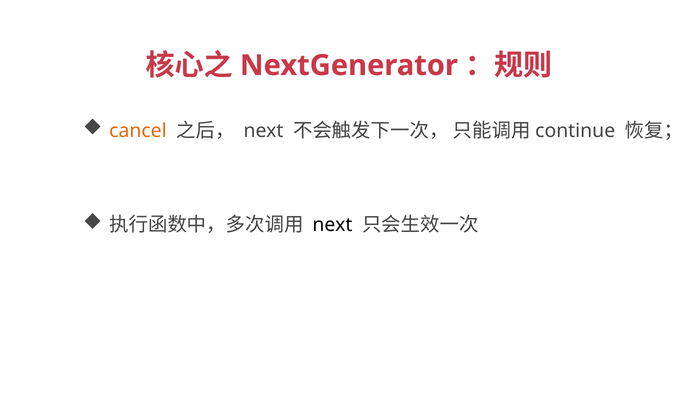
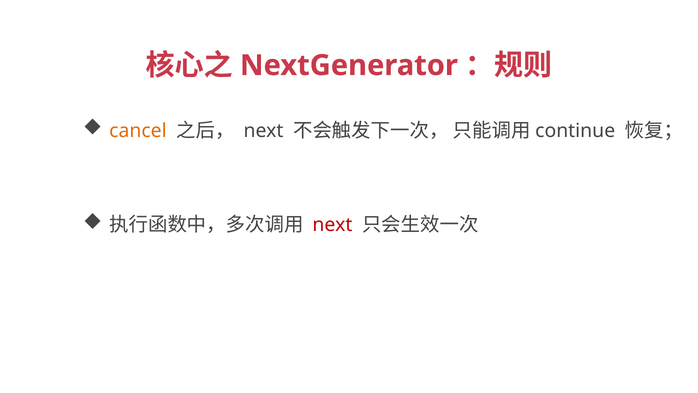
next colour: black -> red (332, 225)
